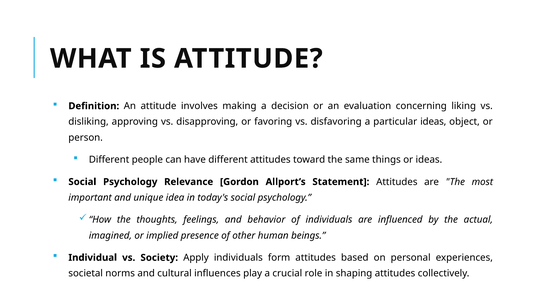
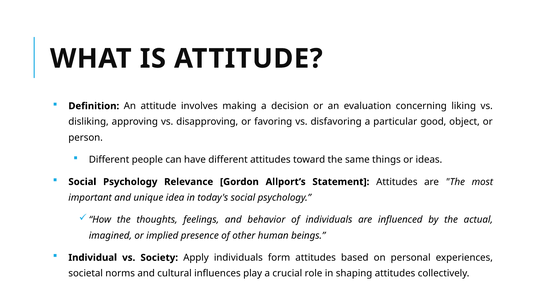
particular ideas: ideas -> good (433, 122)
